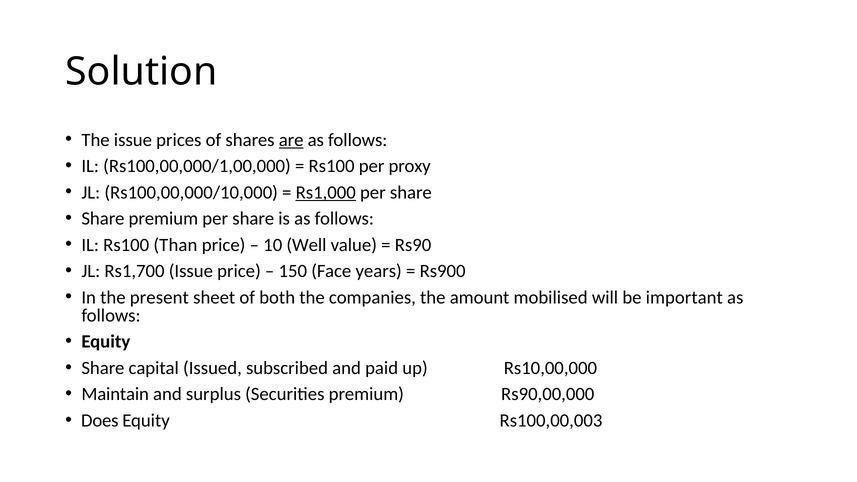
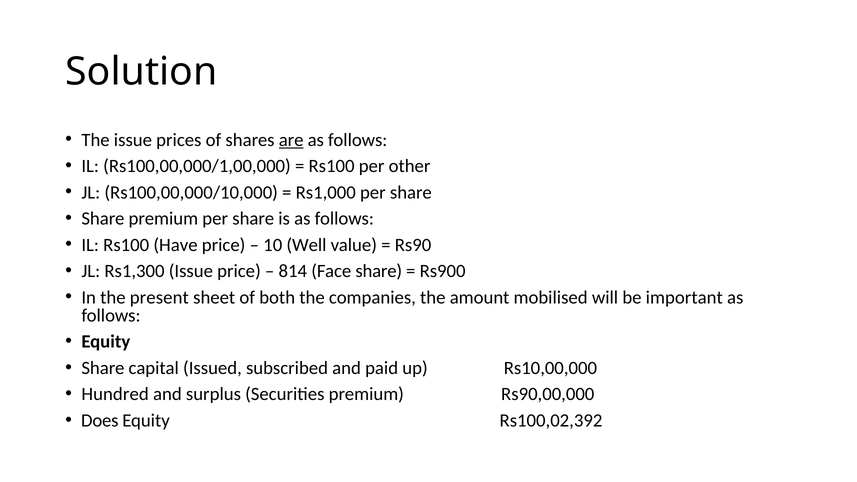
proxy: proxy -> other (410, 166)
Rs1,000 underline: present -> none (326, 192)
Than: Than -> Have (176, 245)
Rs1,700: Rs1,700 -> Rs1,300 (134, 271)
150: 150 -> 814 (293, 271)
Face years: years -> share (379, 271)
Maintain: Maintain -> Hundred (115, 394)
Rs100,00,003: Rs100,00,003 -> Rs100,02,392 (551, 421)
